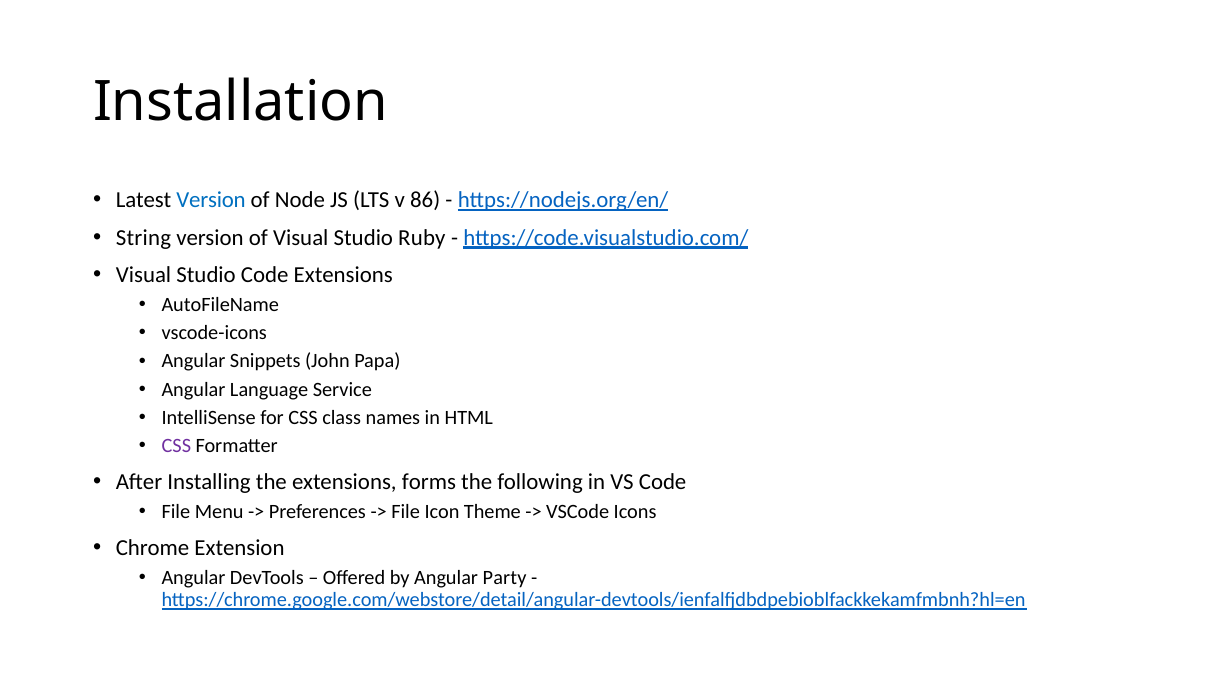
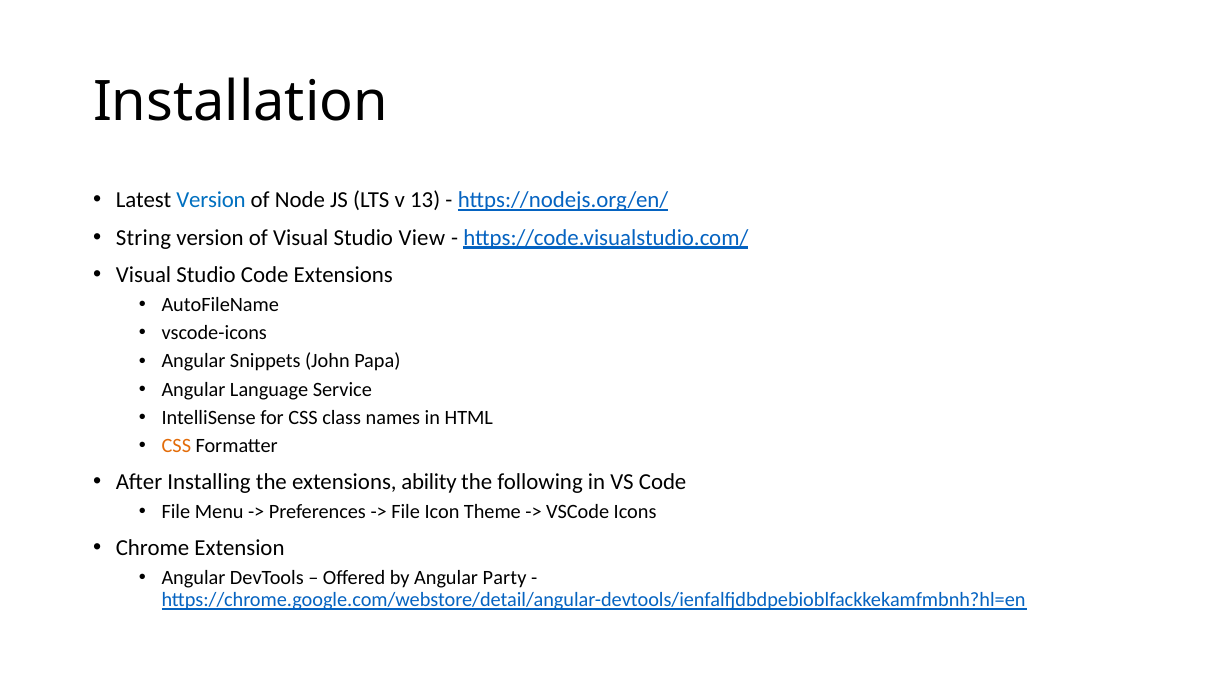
86: 86 -> 13 (425, 200)
Ruby: Ruby -> View (422, 238)
CSS colour: purple -> orange (176, 446)
forms: forms -> ability (429, 482)
